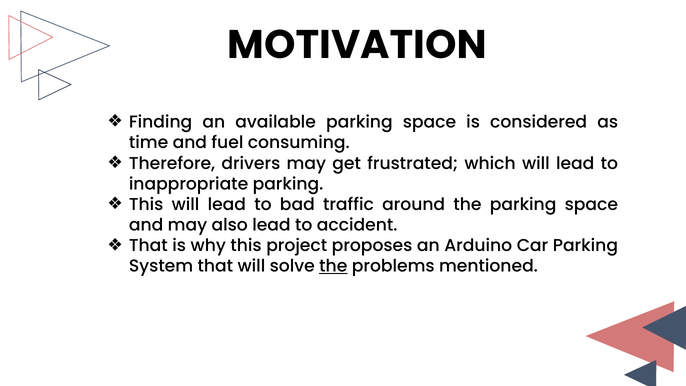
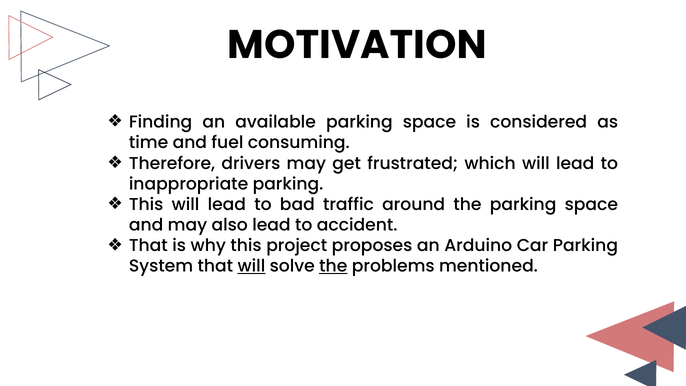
will underline: none -> present (251, 266)
